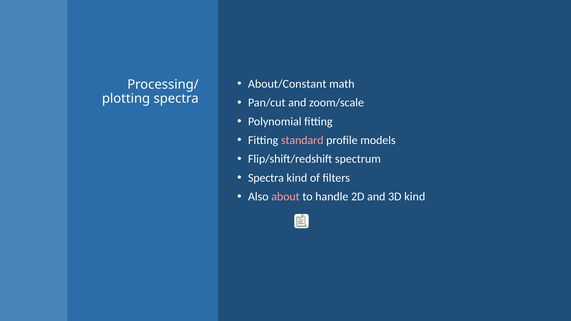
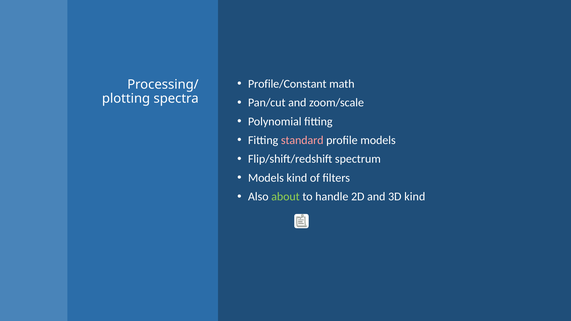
About/Constant: About/Constant -> Profile/Constant (287, 84)
Spectra: Spectra -> Models (266, 178)
about colour: pink -> light green (285, 197)
